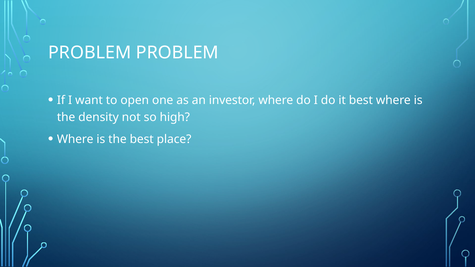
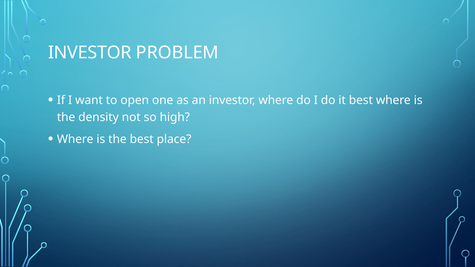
PROBLEM: PROBLEM -> INVESTOR (90, 53)
